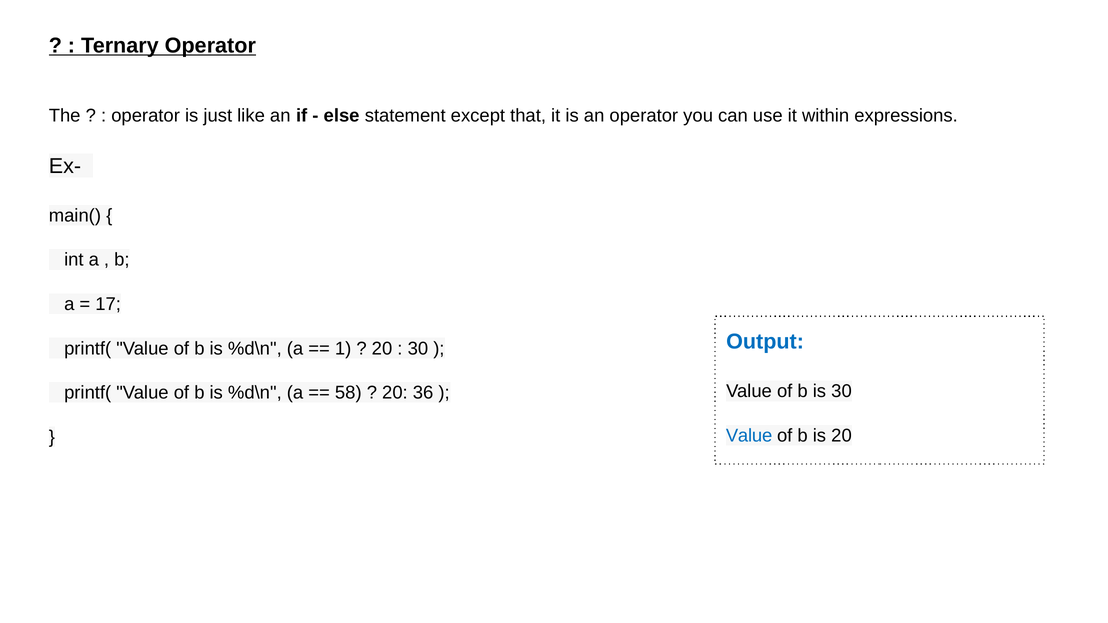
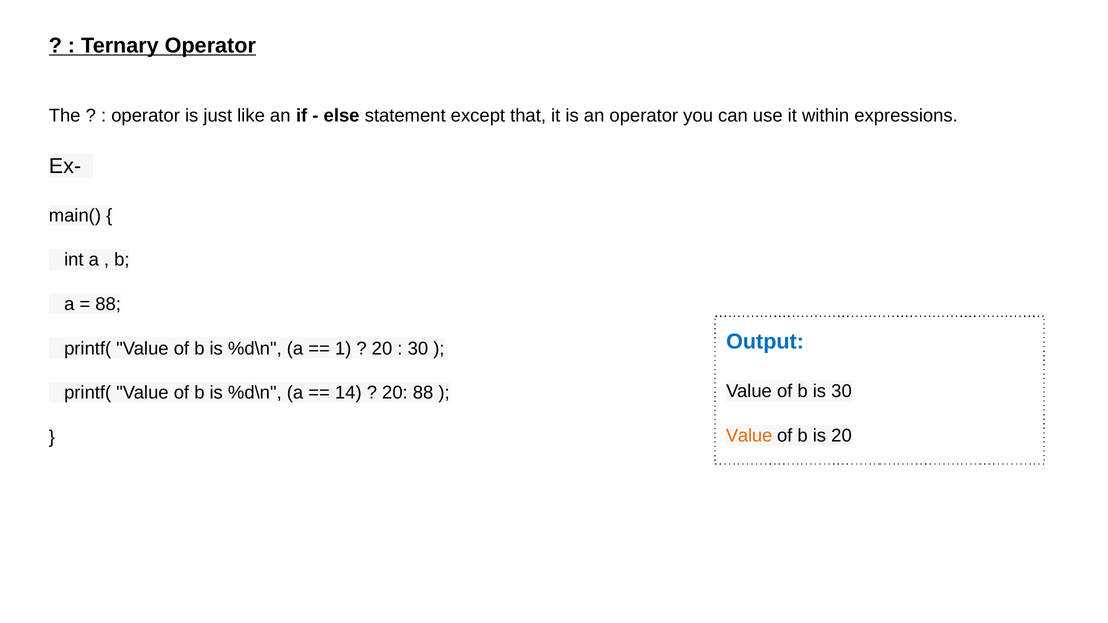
17: 17 -> 88 (108, 304)
58: 58 -> 14 (348, 393)
20 36: 36 -> 88 (423, 393)
Value colour: blue -> orange (749, 436)
